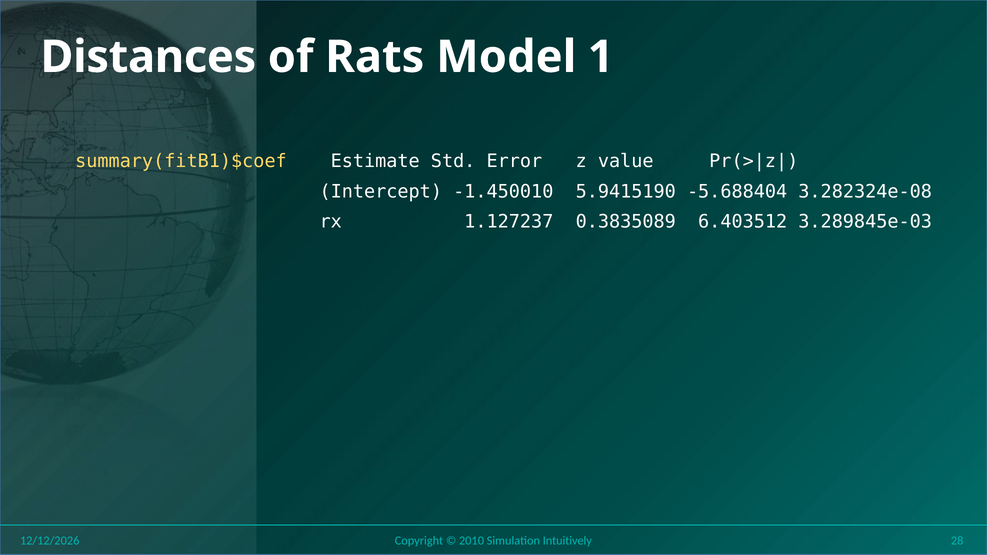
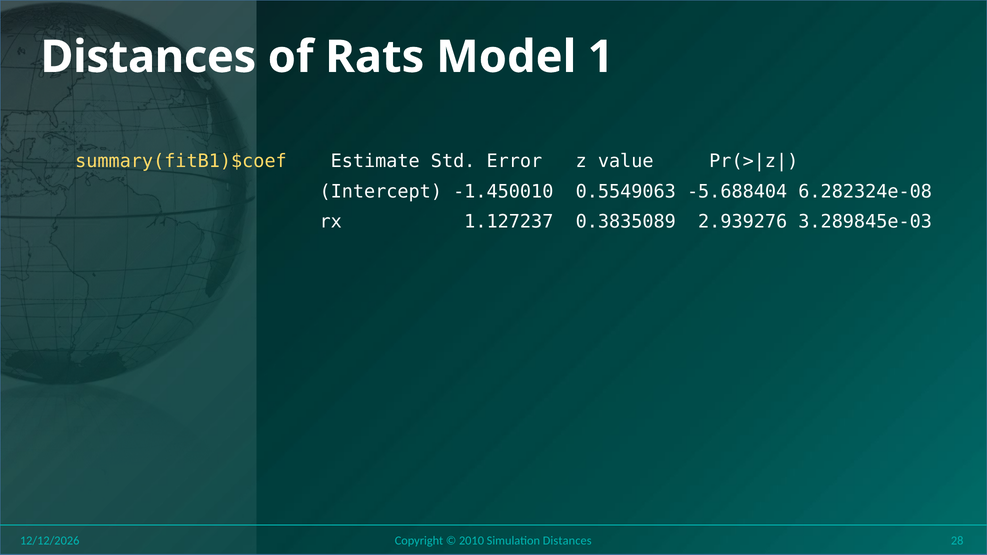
5.9415190: 5.9415190 -> 0.5549063 (626, 192)
3.282324e-08: 3.282324e-08 -> 6.282324e-08 (865, 192)
6.403512: 6.403512 -> 2.939276 (743, 222)
Simulation Intuitively: Intuitively -> Distances (567, 541)
